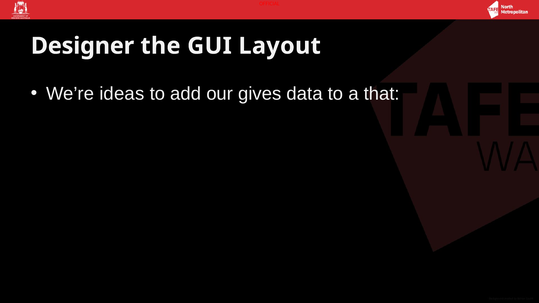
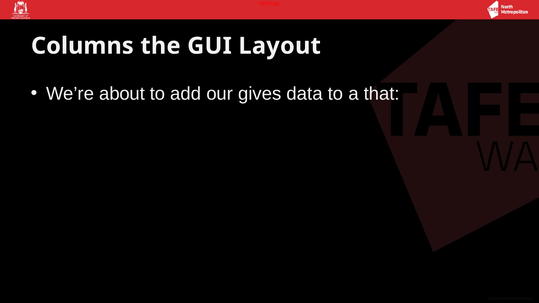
Designer: Designer -> Columns (82, 46)
ideas: ideas -> about (122, 94)
